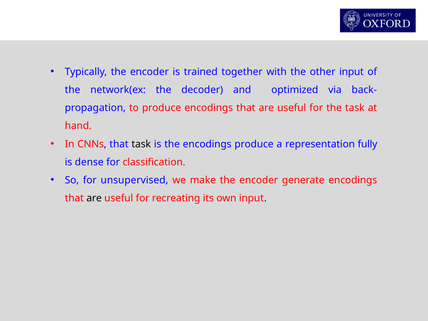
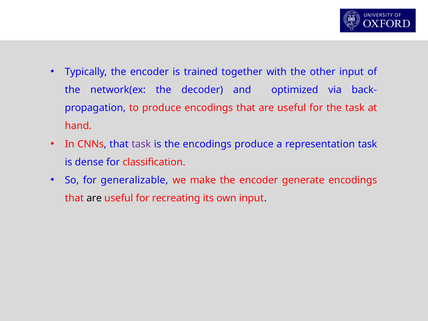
task colour: black -> purple (141, 144)
representation fully: fully -> task (368, 144)
unsupervised: unsupervised -> generalizable (134, 180)
